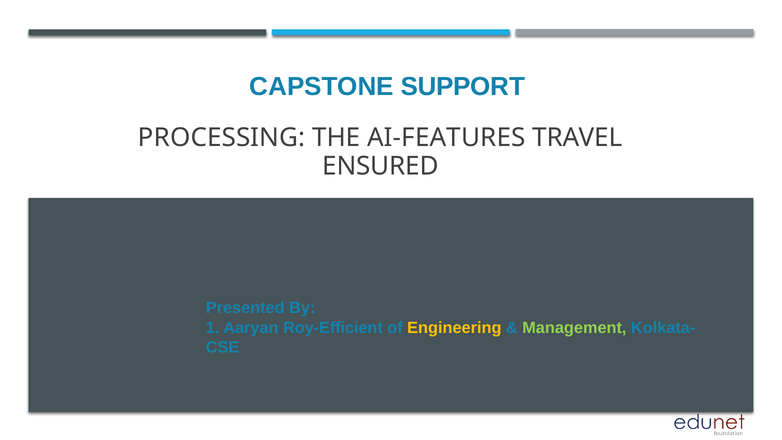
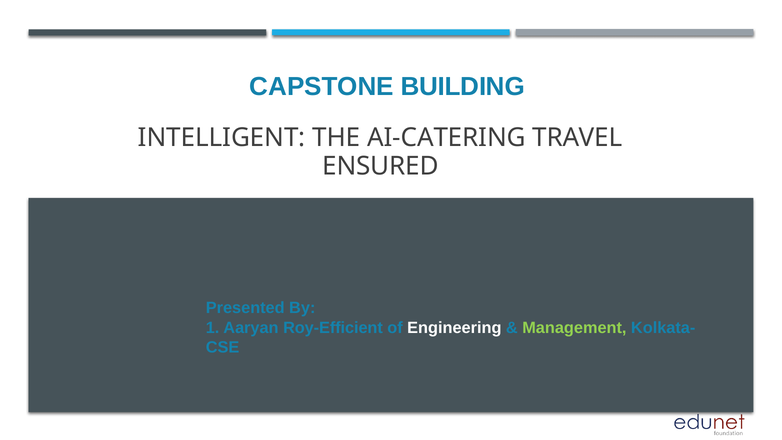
SUPPORT: SUPPORT -> BUILDING (463, 87)
PROCESSING: PROCESSING -> INTELLIGENT (222, 138)
AI-FEATURES: AI-FEATURES -> AI-CATERING (446, 138)
Engineering colour: yellow -> white (454, 328)
